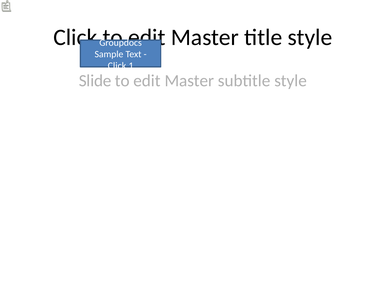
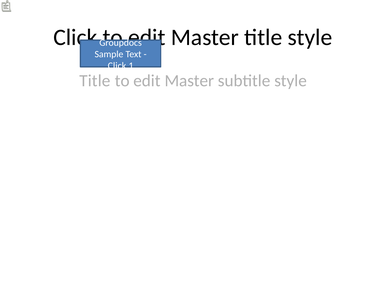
Slide: Slide -> Title (95, 81)
